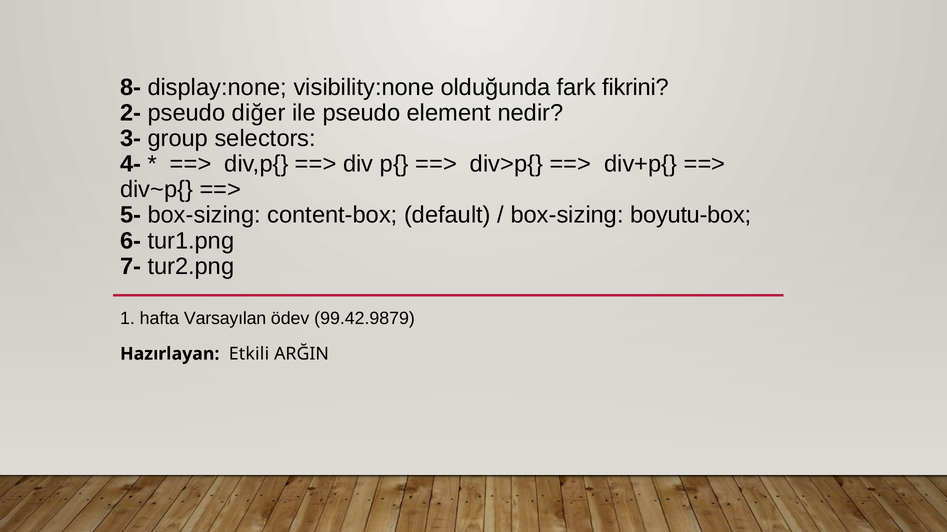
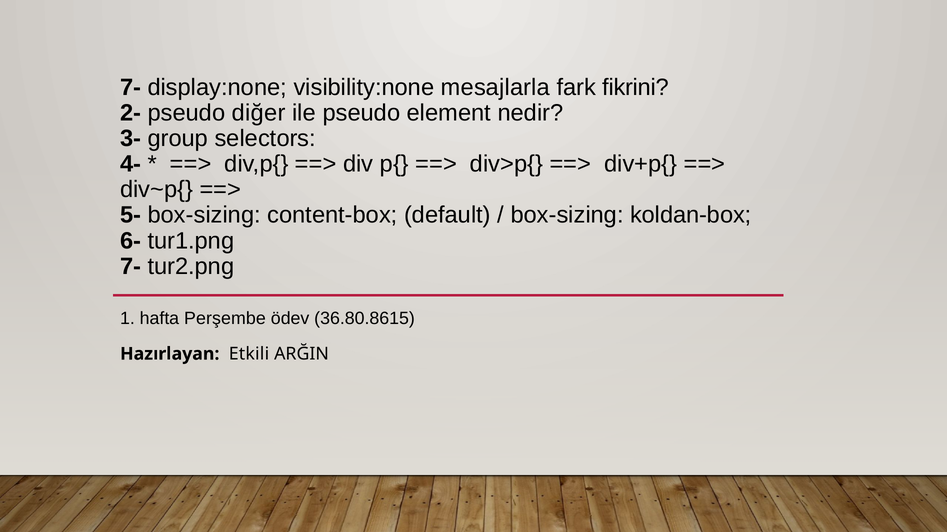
8-: 8- -> 7- (131, 88)
olduğunda: olduğunda -> mesajlarla (495, 88)
boyutu-box: boyutu-box -> koldan-box (691, 215)
Varsayılan: Varsayılan -> Perşembe (225, 319)
99.42.9879: 99.42.9879 -> 36.80.8615 (365, 319)
